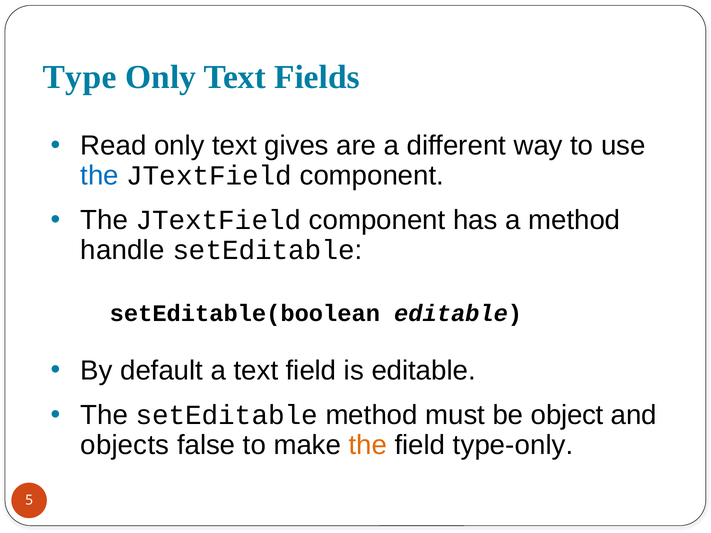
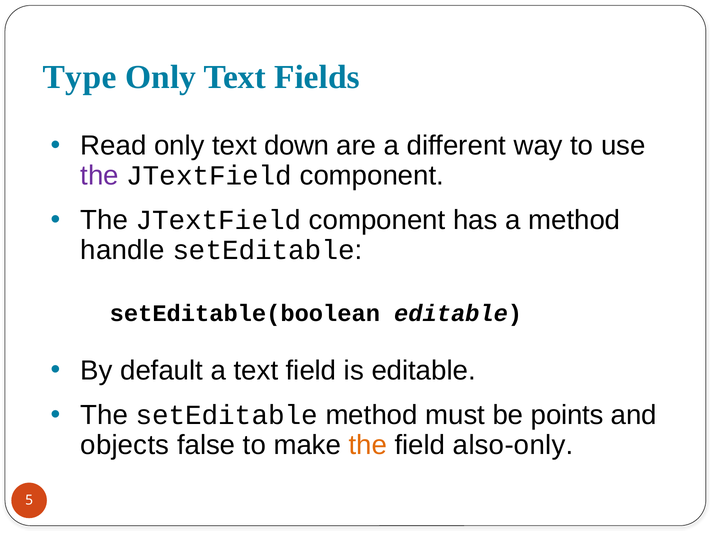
gives: gives -> down (297, 146)
the colour: blue -> purple (100, 176)
object: object -> points (567, 415)
type-only: type-only -> also-only (513, 445)
